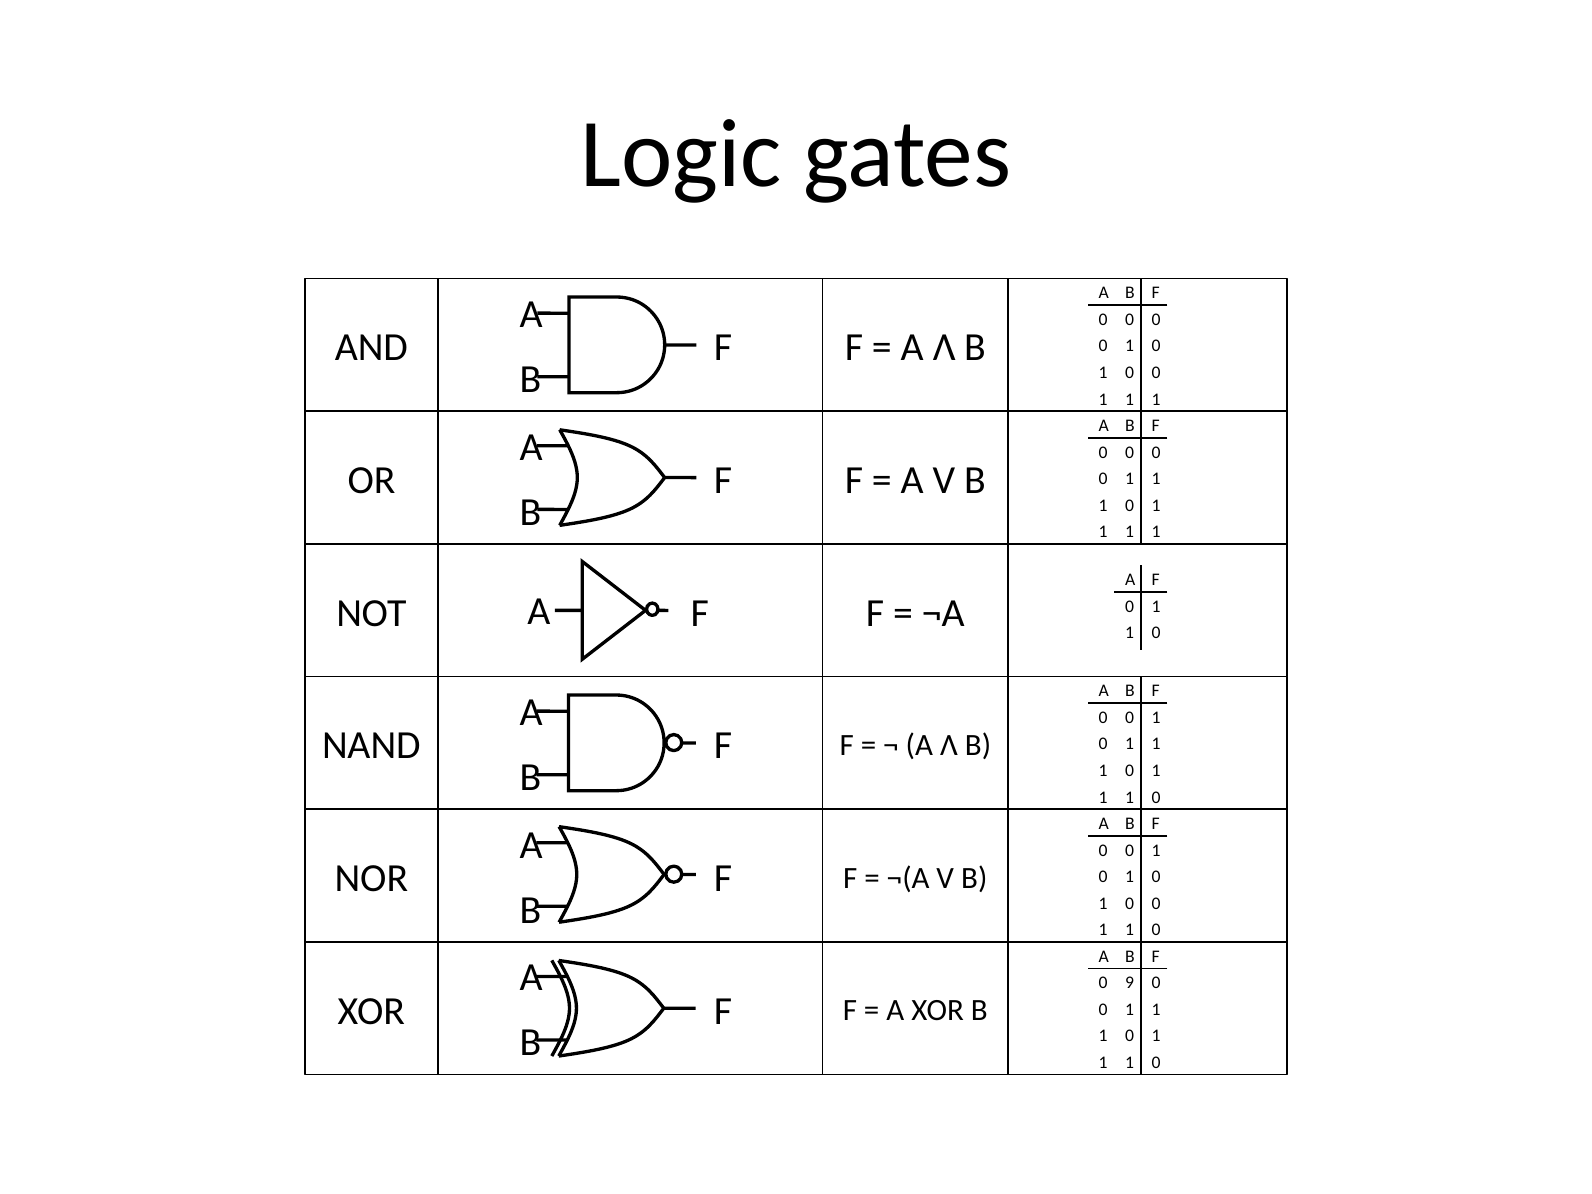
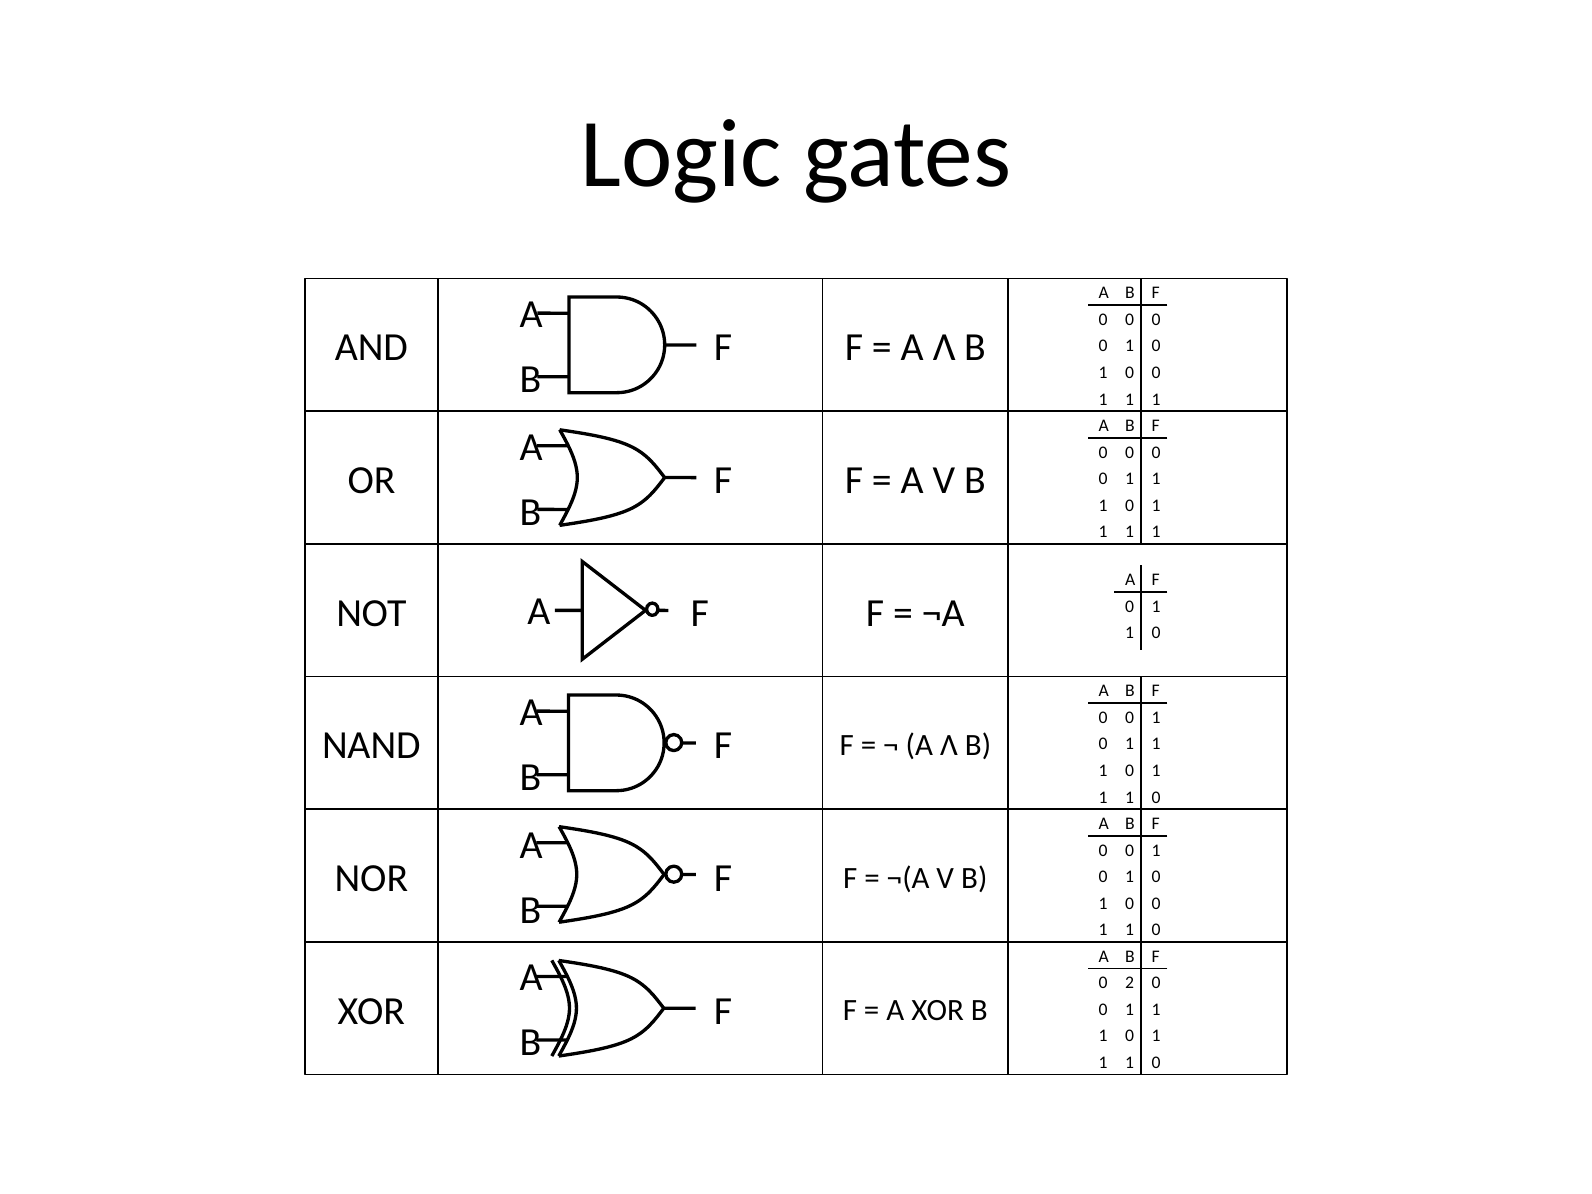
9: 9 -> 2 (1130, 983)
